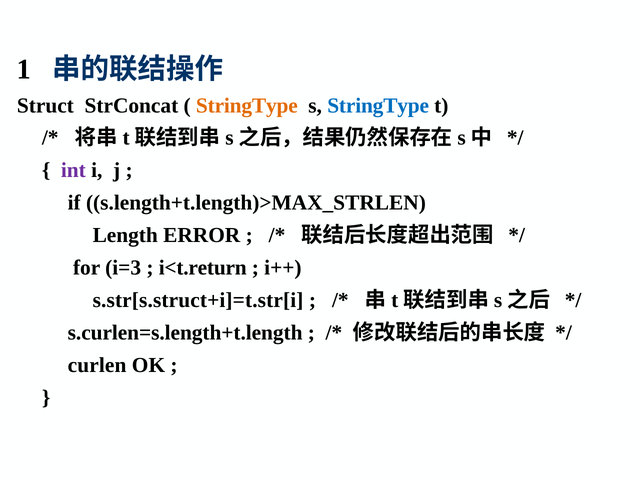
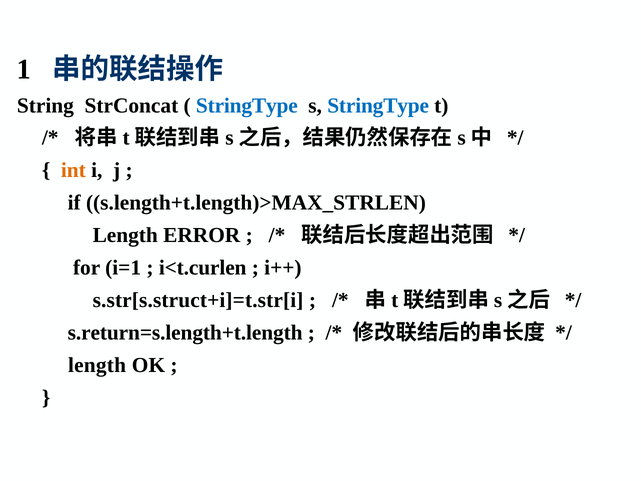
Struct: Struct -> String (45, 105)
StringType colour: orange -> blue (247, 105)
int colour: purple -> orange (73, 170)
i=3: i=3 -> i=1 (123, 268)
i<t.return: i<t.return -> i<t.curlen (203, 268)
s.curlen=s.length+t.length: s.curlen=s.length+t.length -> s.return=s.length+t.length (185, 333)
curlen: curlen -> length (97, 365)
